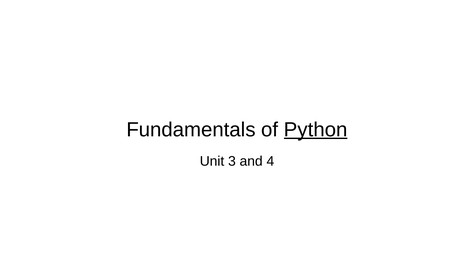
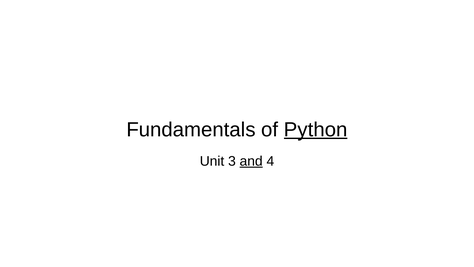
and underline: none -> present (251, 161)
